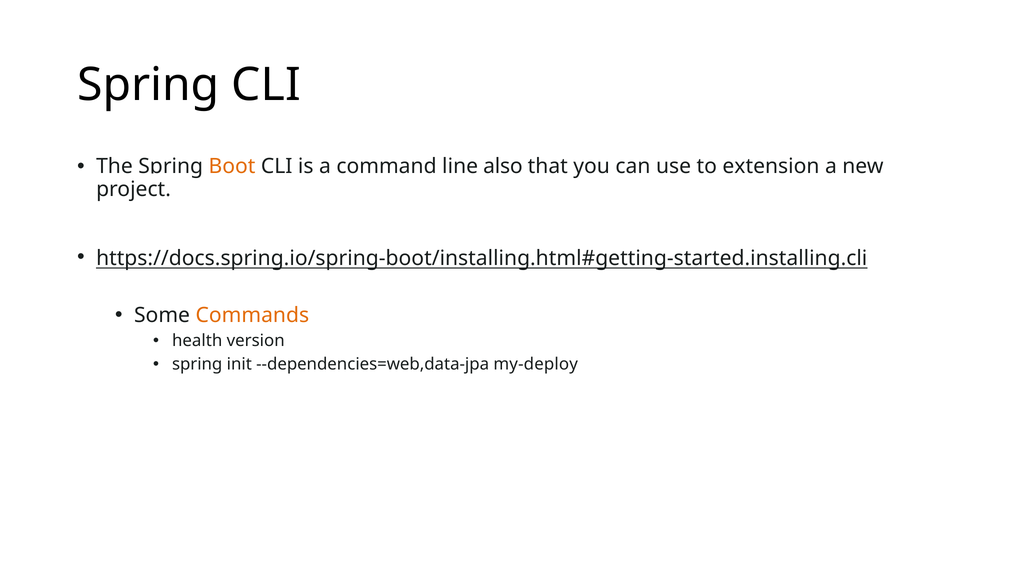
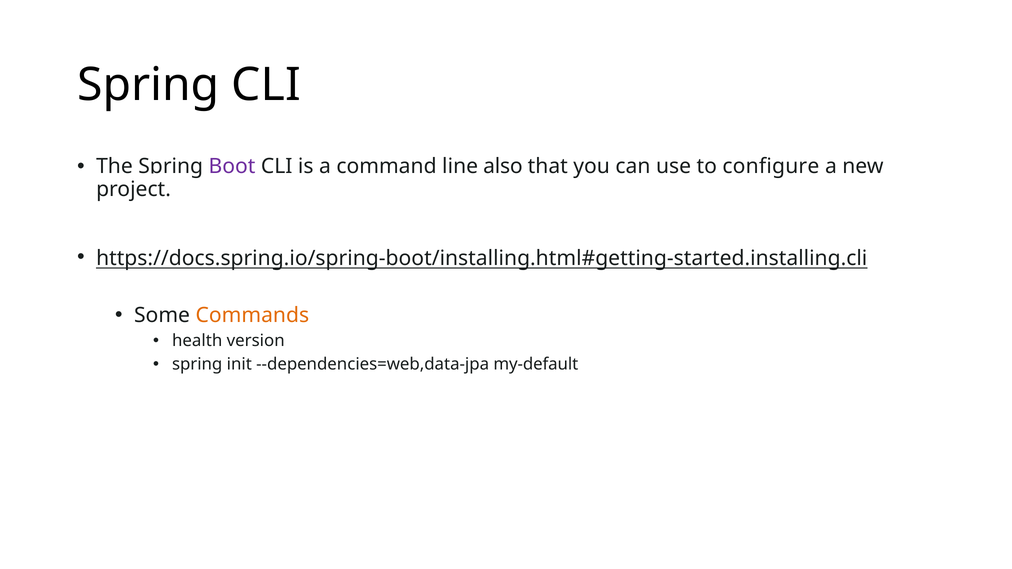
Boot colour: orange -> purple (232, 167)
extension: extension -> configure (771, 167)
my-deploy: my-deploy -> my-default (536, 364)
